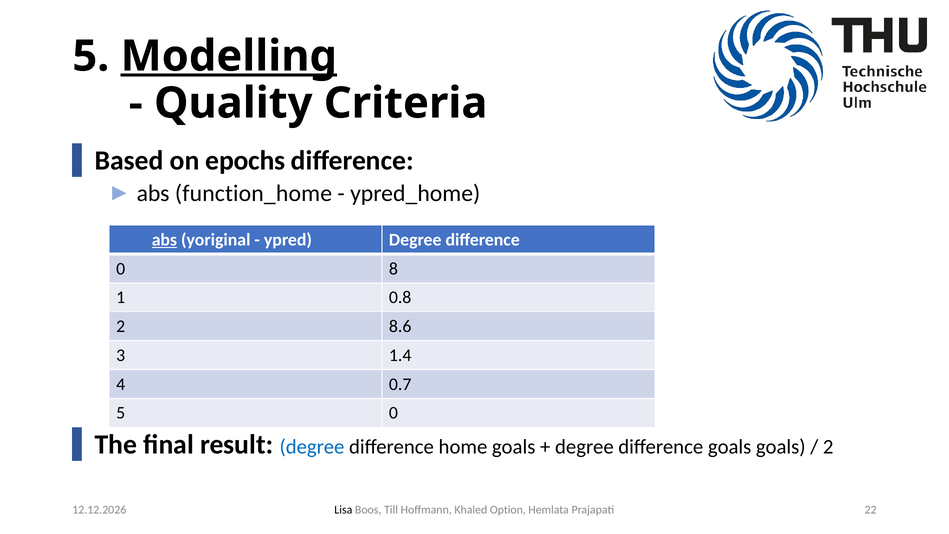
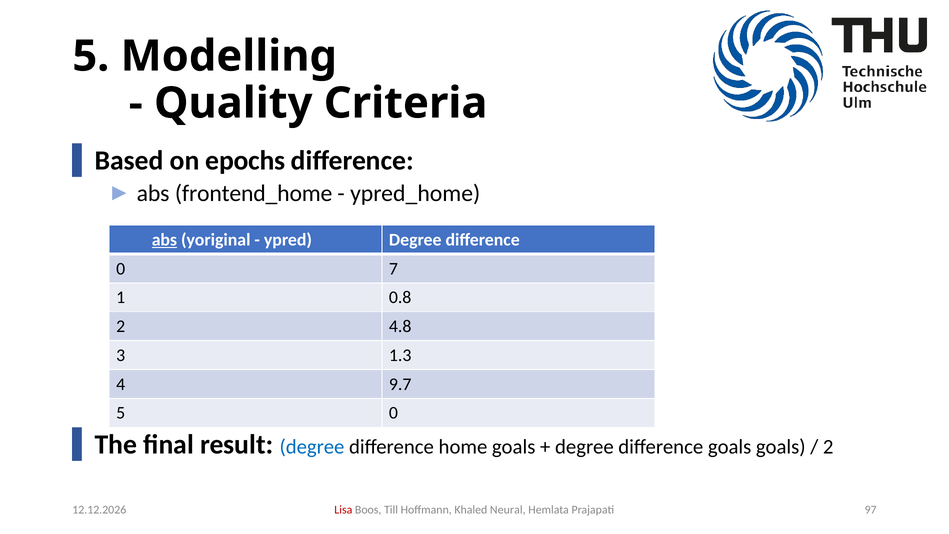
Modelling underline: present -> none (229, 56)
function_home: function_home -> frontend_home (254, 193)
8: 8 -> 7 (393, 269)
8.6: 8.6 -> 4.8 (400, 326)
1.4: 1.4 -> 1.3 (400, 355)
0.7: 0.7 -> 9.7 (400, 384)
Lisa colour: black -> red (343, 510)
Option: Option -> Neural (508, 510)
22: 22 -> 97 (871, 510)
